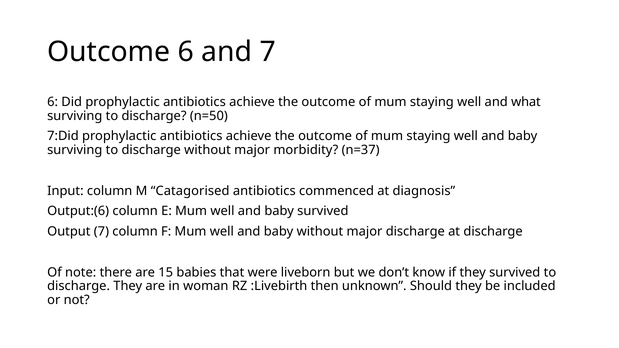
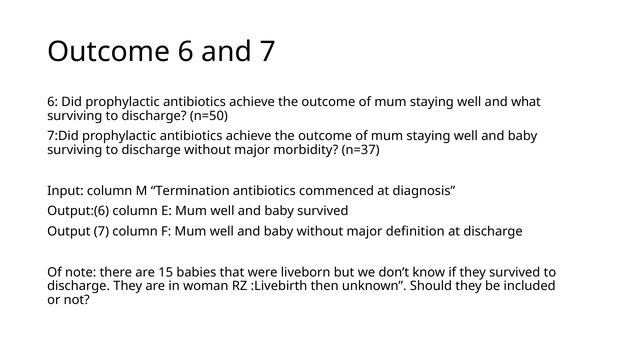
Catagorised: Catagorised -> Termination (190, 191)
major discharge: discharge -> definition (415, 232)
